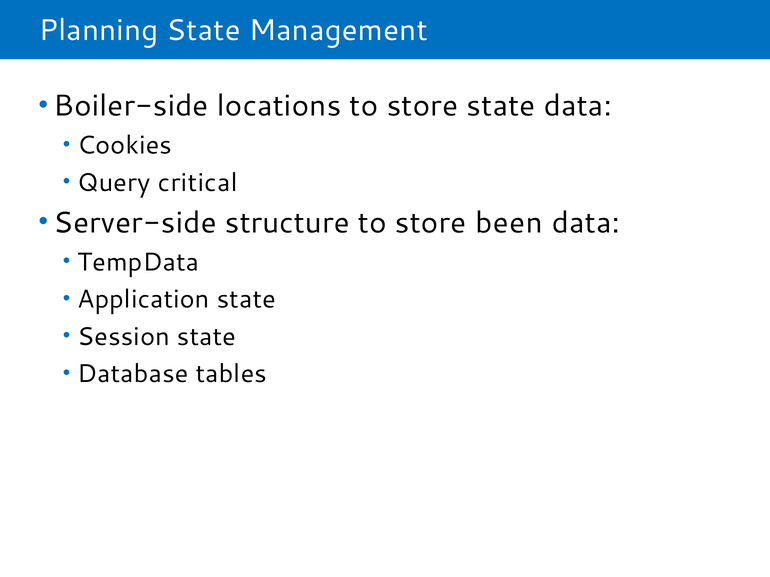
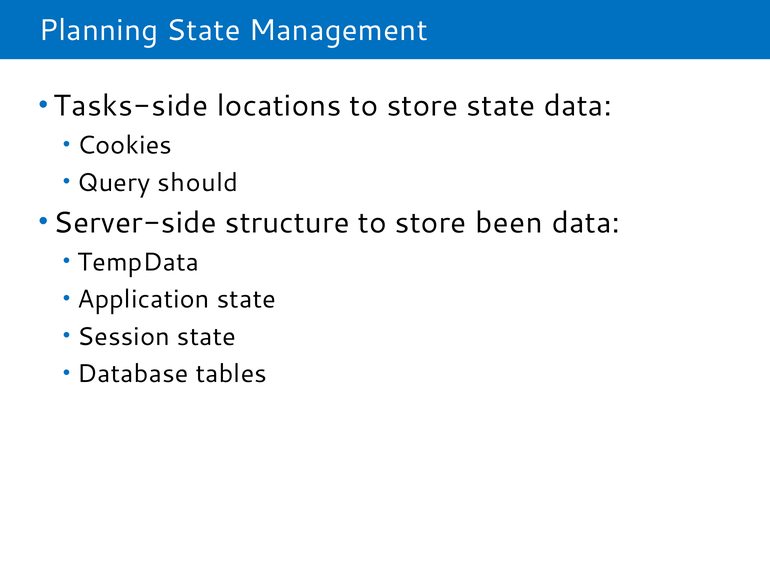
Boiler-side: Boiler-side -> Tasks-side (131, 106)
critical: critical -> should (198, 183)
